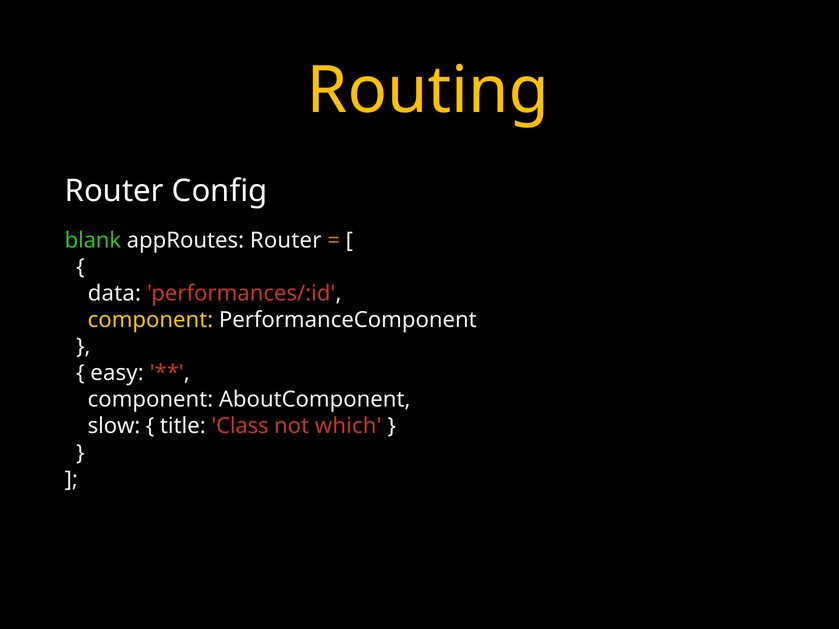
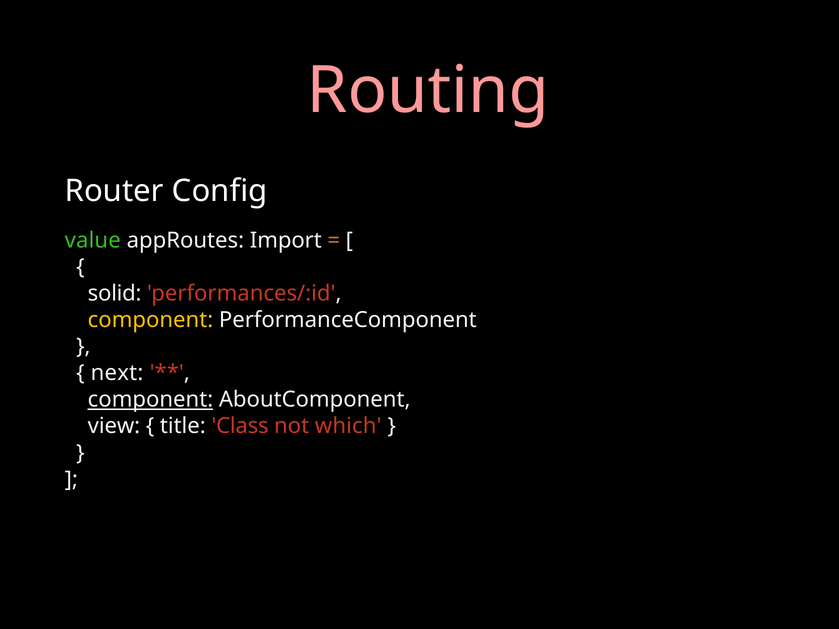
Routing colour: yellow -> pink (428, 91)
blank: blank -> value (93, 240)
appRoutes Router: Router -> Import (286, 240)
data: data -> solid (115, 293)
easy: easy -> next (117, 373)
component underline: none -> present (150, 400)
slow: slow -> view (114, 426)
